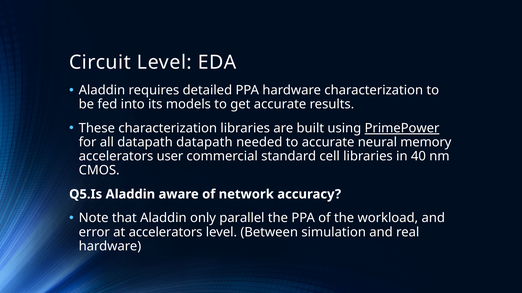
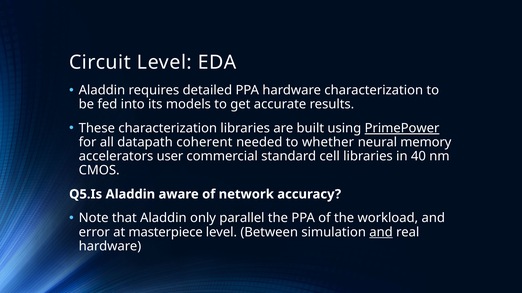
datapath datapath: datapath -> coherent (204, 143)
to accurate: accurate -> whether (328, 143)
at accelerators: accelerators -> masterpiece (166, 233)
and underline: none -> present (381, 233)
